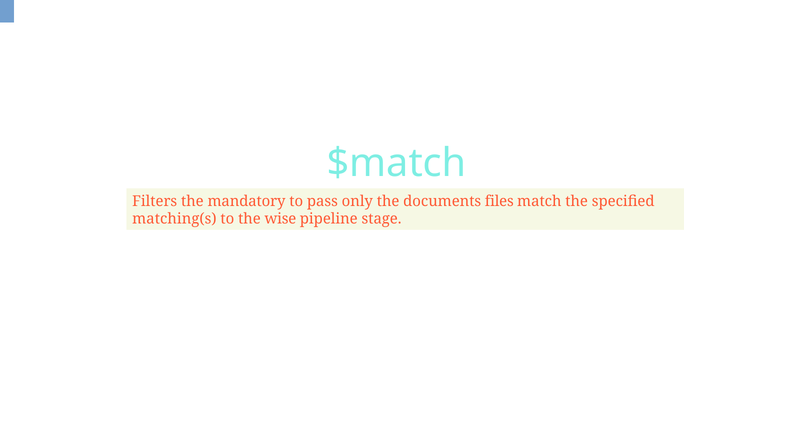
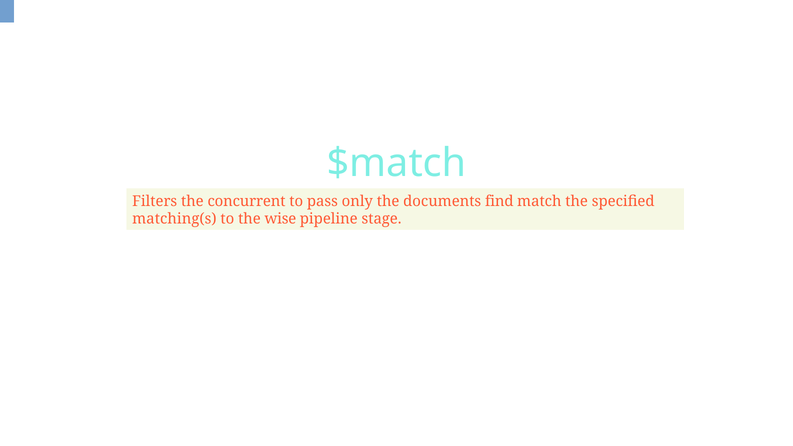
mandatory: mandatory -> concurrent (247, 201)
files: files -> find (499, 201)
